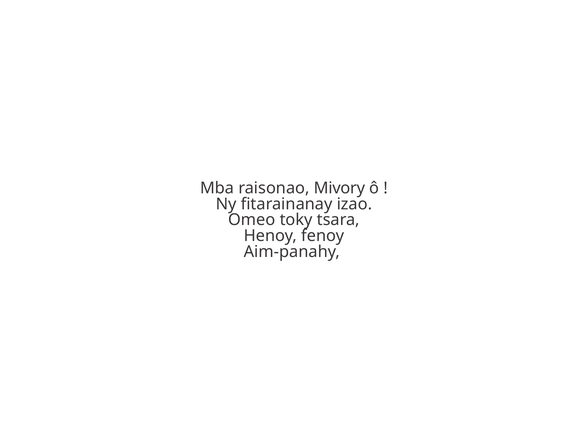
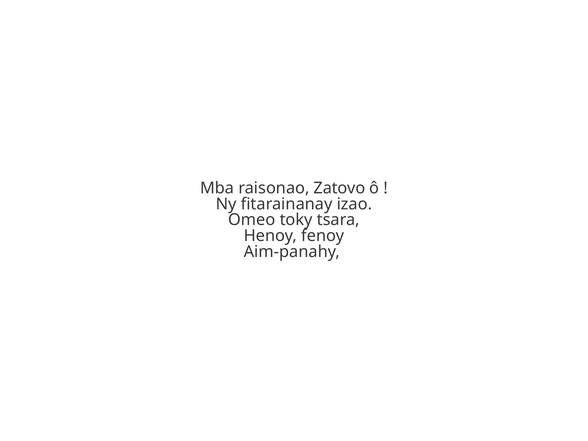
Mivory: Mivory -> Zatovo (339, 188)
